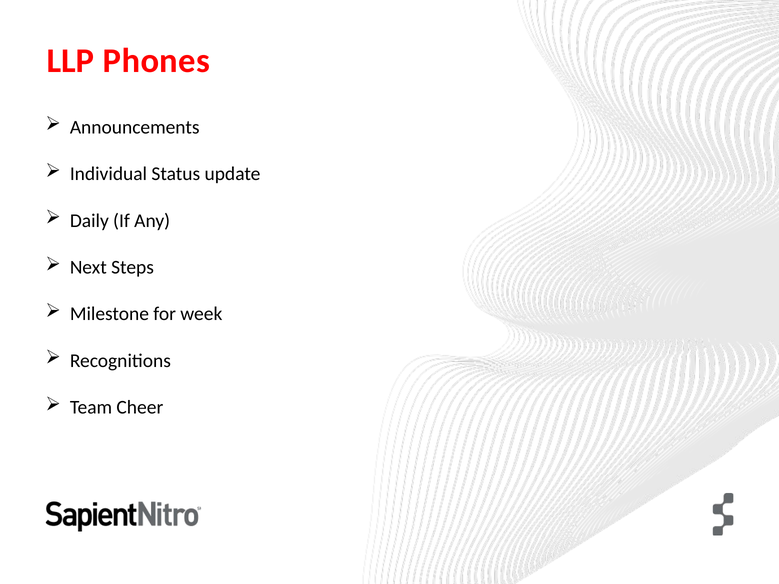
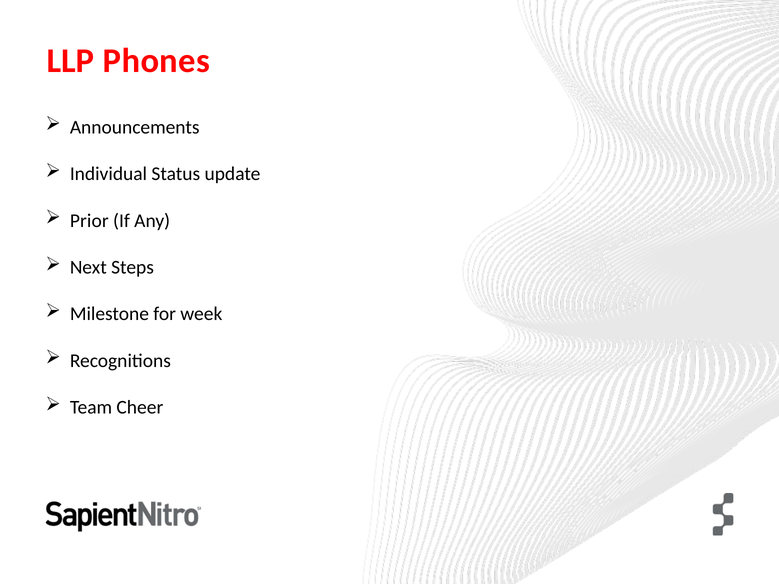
Daily: Daily -> Prior (89, 221)
